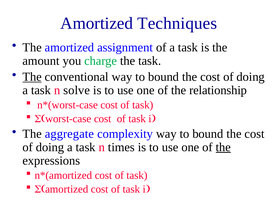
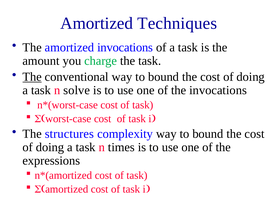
amortized assignment: assignment -> invocations (125, 47)
the relationship: relationship -> invocations (218, 90)
aggregate: aggregate -> structures (69, 133)
the underline: present -> none (223, 147)
